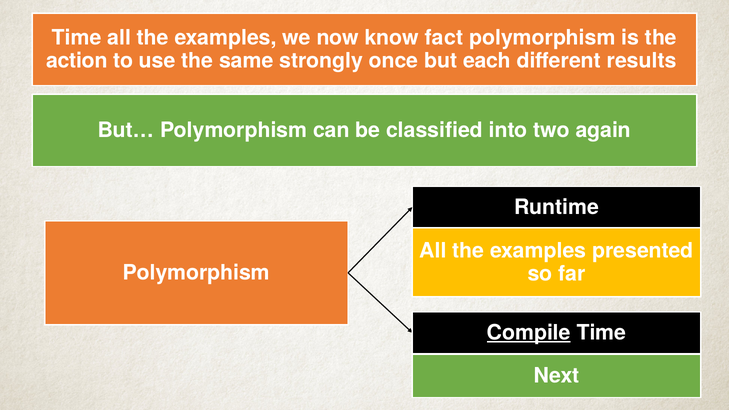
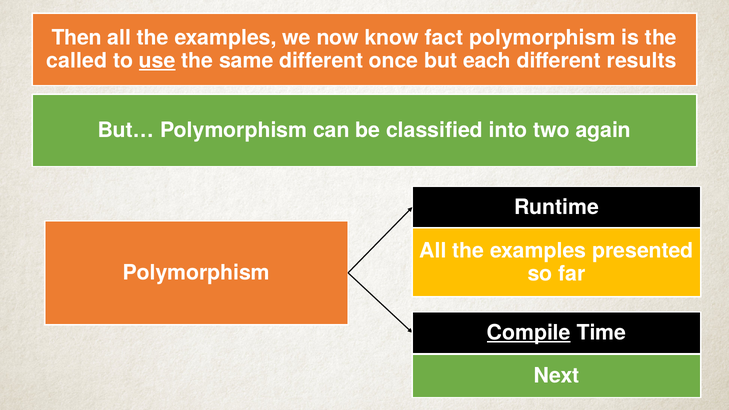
Time: Time -> Then (77, 38)
action: action -> called (77, 61)
use underline: none -> present (157, 61)
same strongly: strongly -> different (321, 61)
